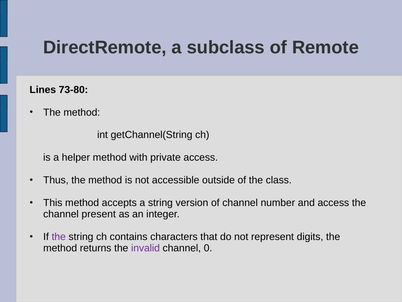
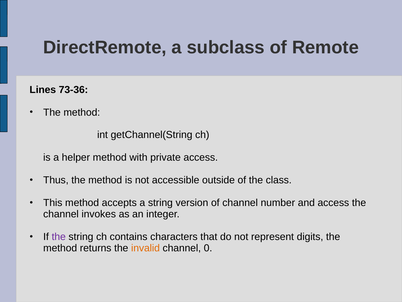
73-80: 73-80 -> 73-36 (73, 90)
present: present -> invokes (99, 214)
invalid colour: purple -> orange (146, 248)
